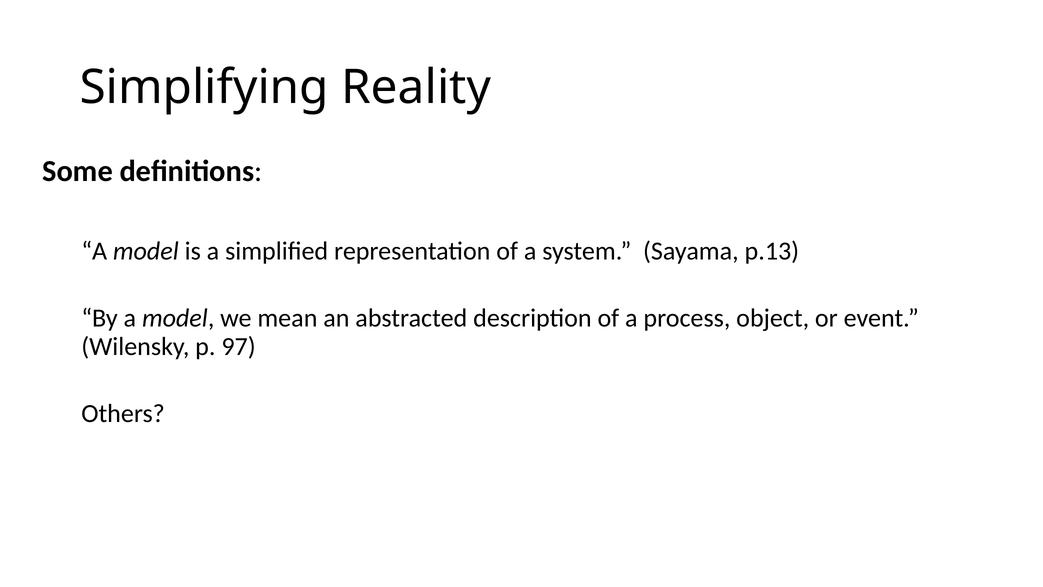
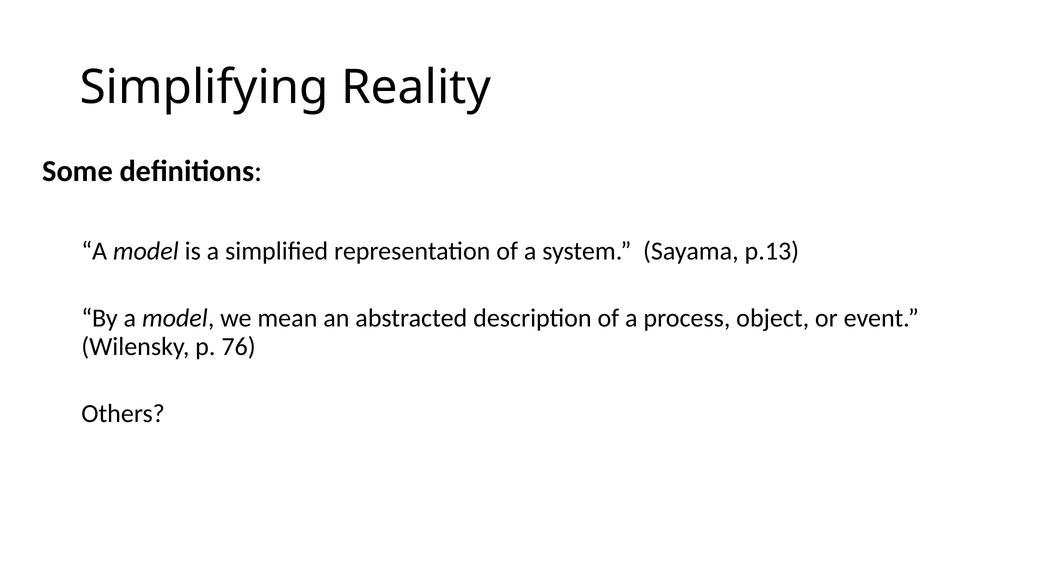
97: 97 -> 76 (239, 346)
